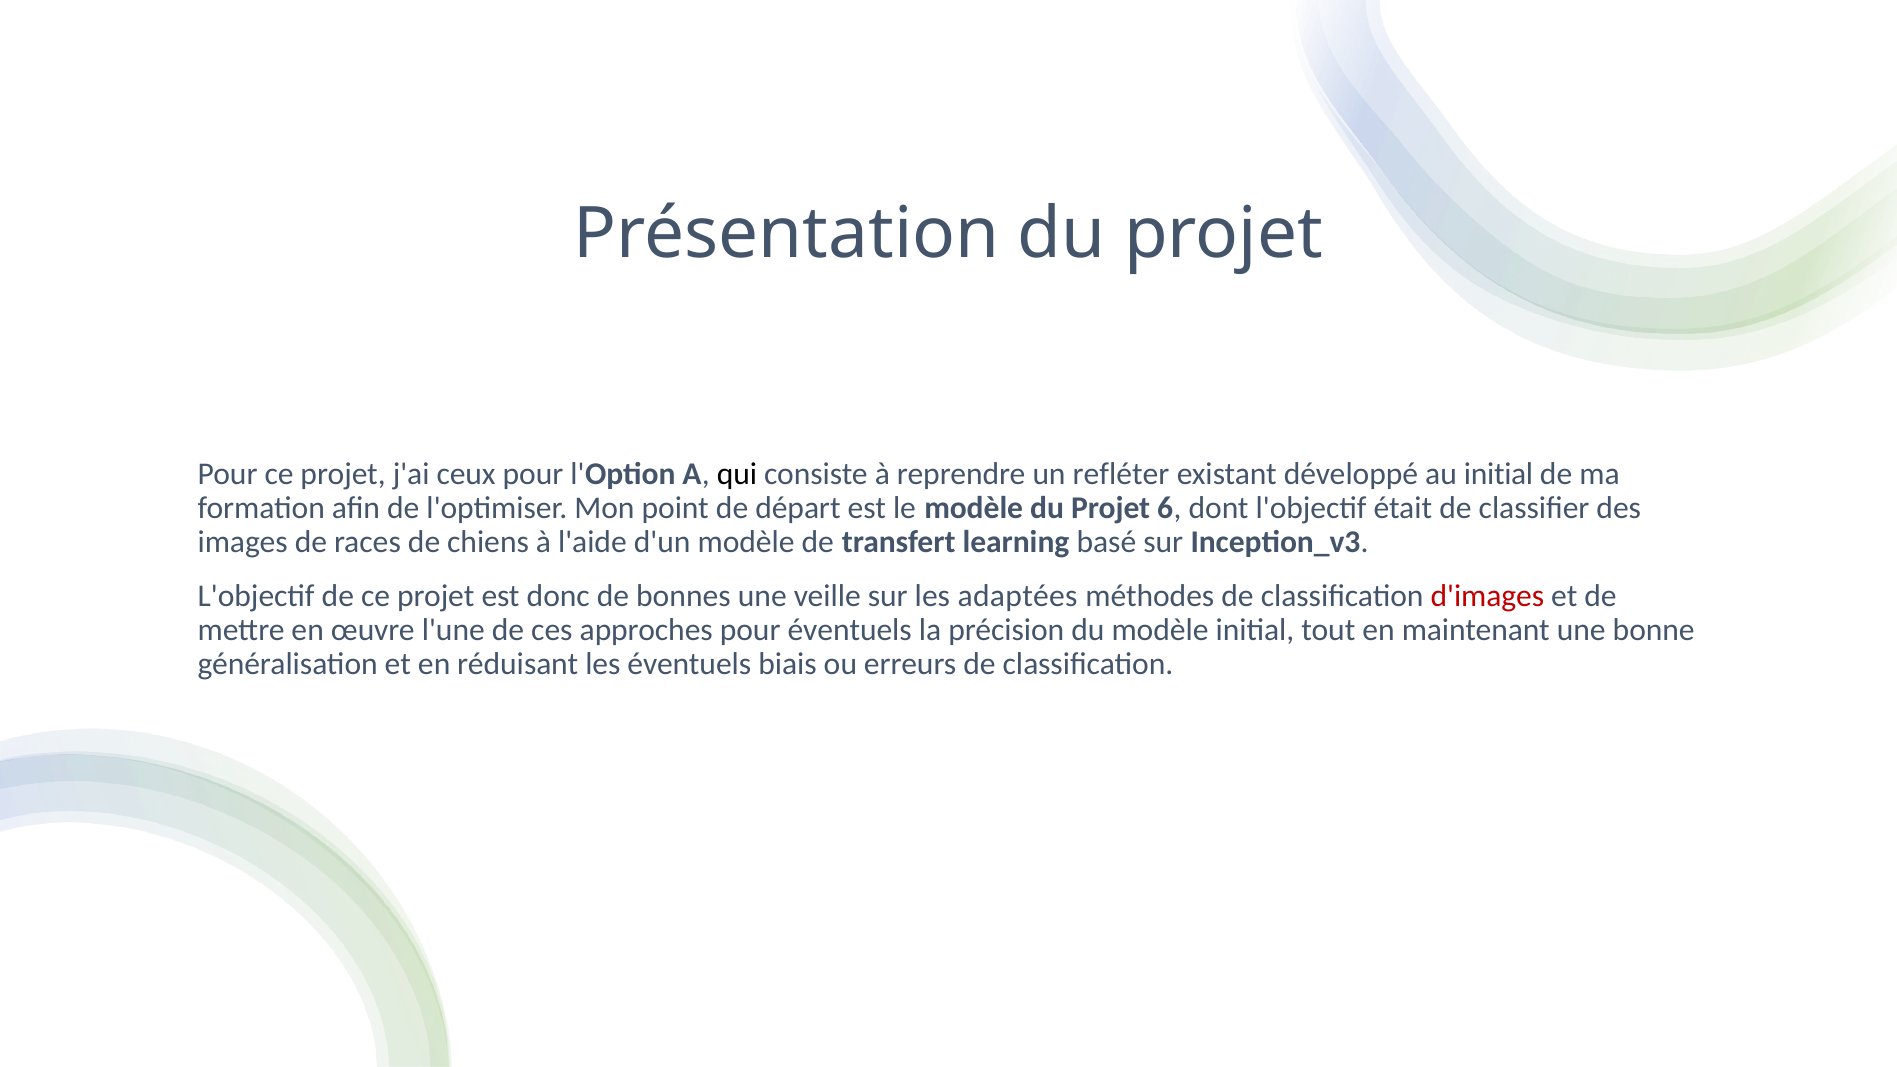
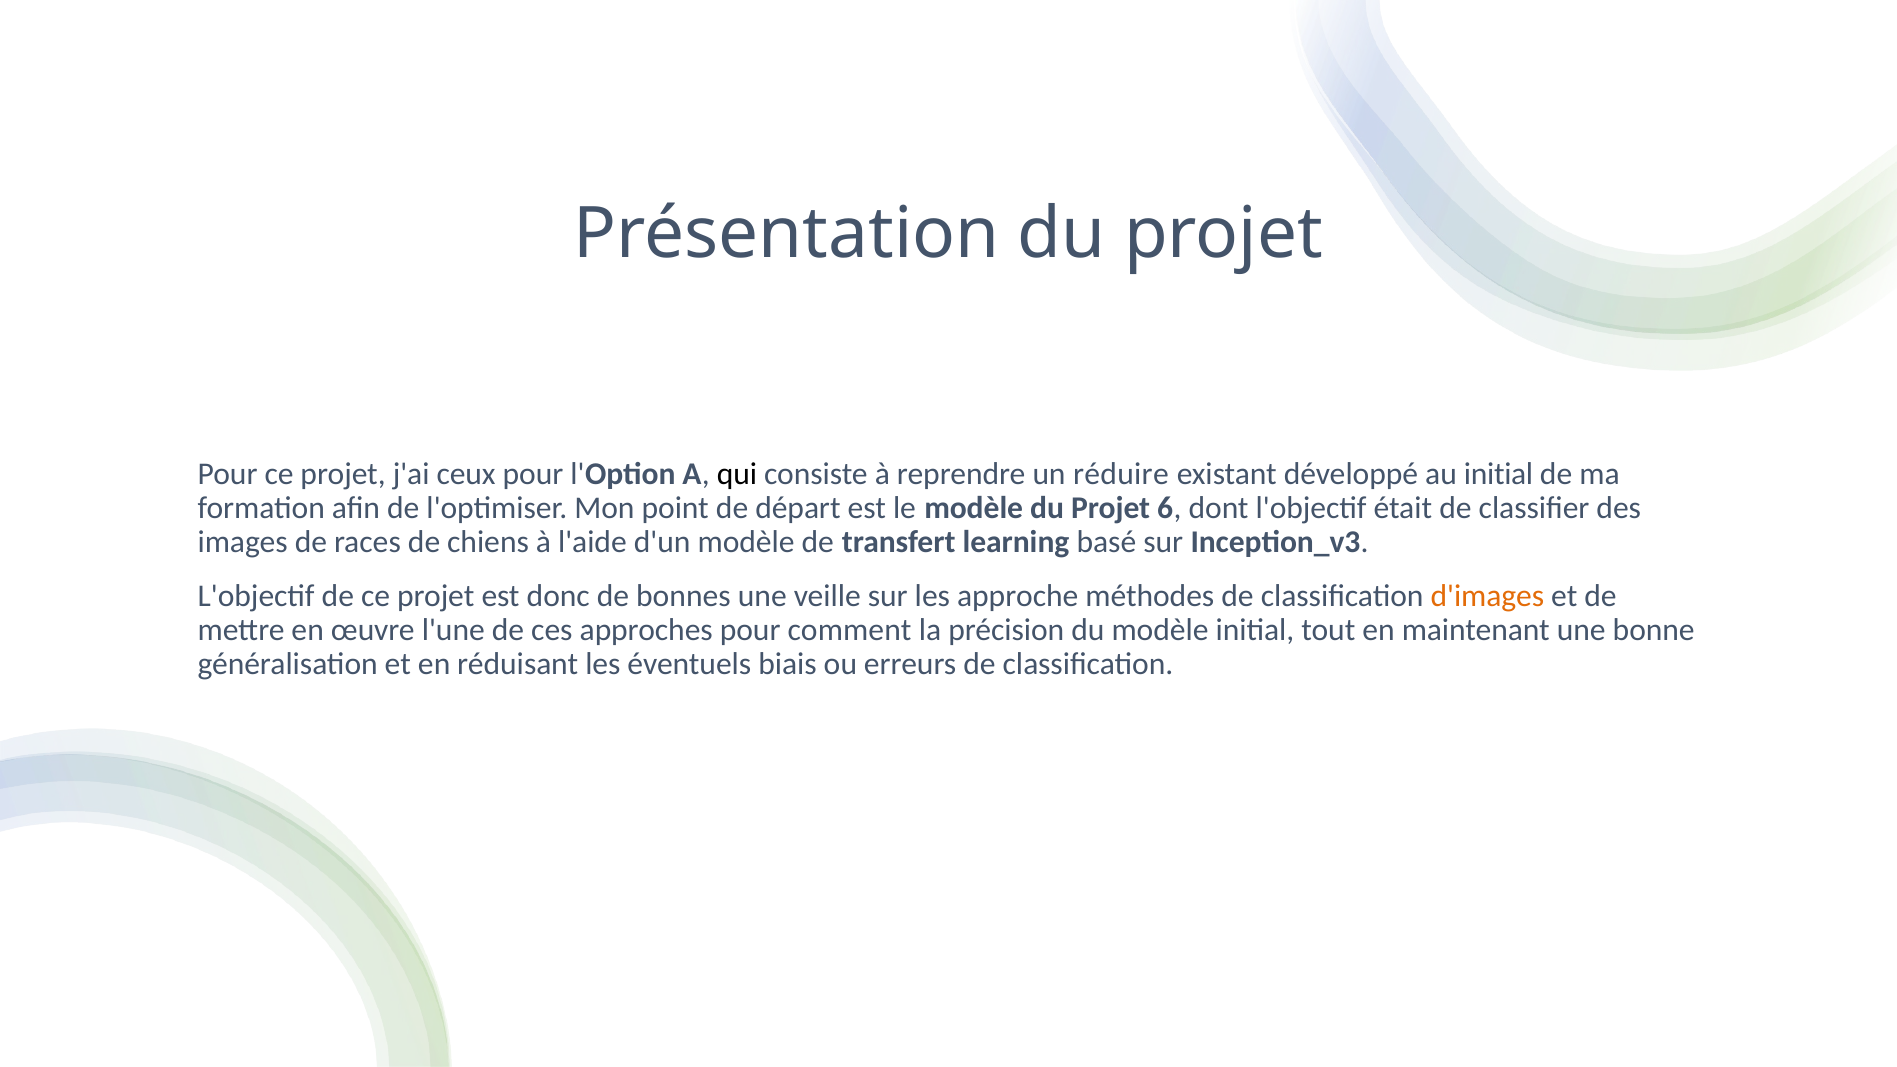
refléter: refléter -> réduire (1121, 474)
adaptées: adaptées -> approche (1018, 596)
d'images colour: red -> orange (1487, 596)
pour éventuels: éventuels -> comment (850, 630)
